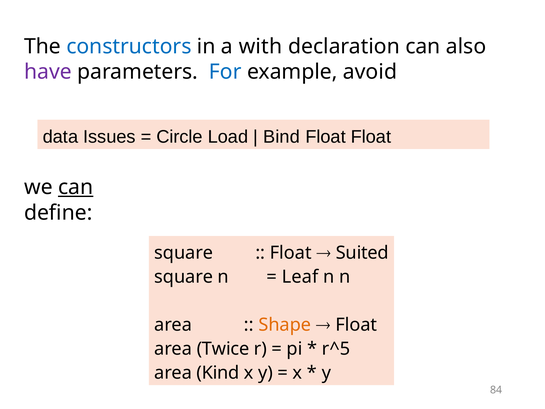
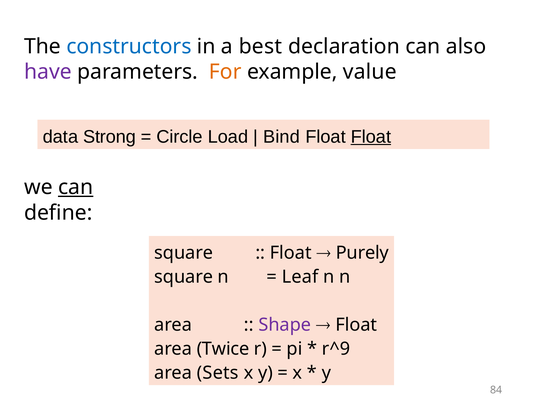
with: with -> best (260, 46)
For colour: blue -> orange (225, 72)
avoid: avoid -> value (370, 72)
Issues: Issues -> Strong (109, 137)
Float underline: none -> present (371, 137)
Suited: Suited -> Purely (362, 253)
Shape colour: orange -> purple (285, 325)
r^5: r^5 -> r^9 (336, 349)
Kind: Kind -> Sets (218, 373)
